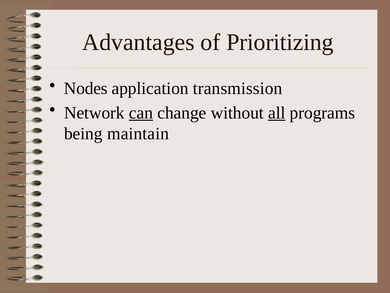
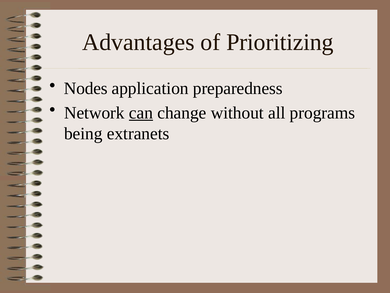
transmission: transmission -> preparedness (238, 88)
all underline: present -> none (277, 113)
maintain: maintain -> extranets (138, 133)
